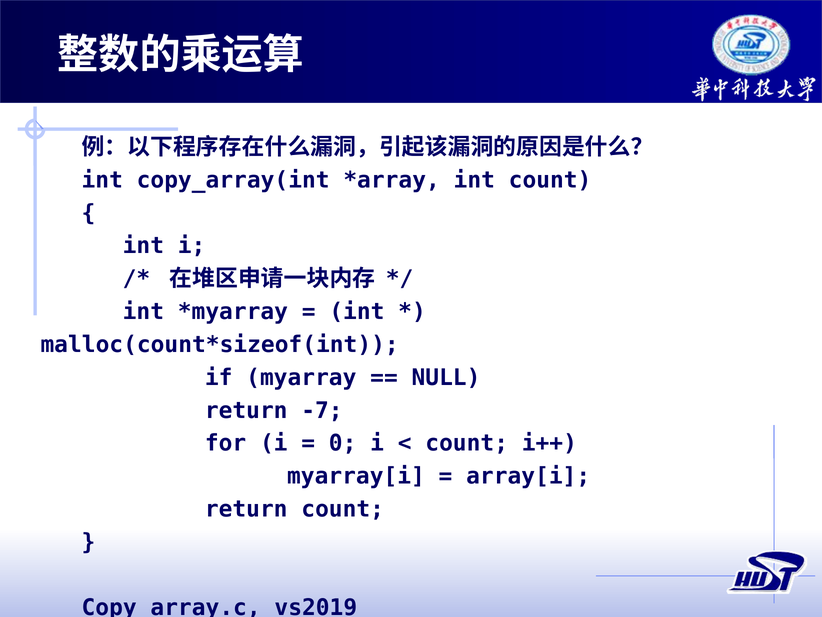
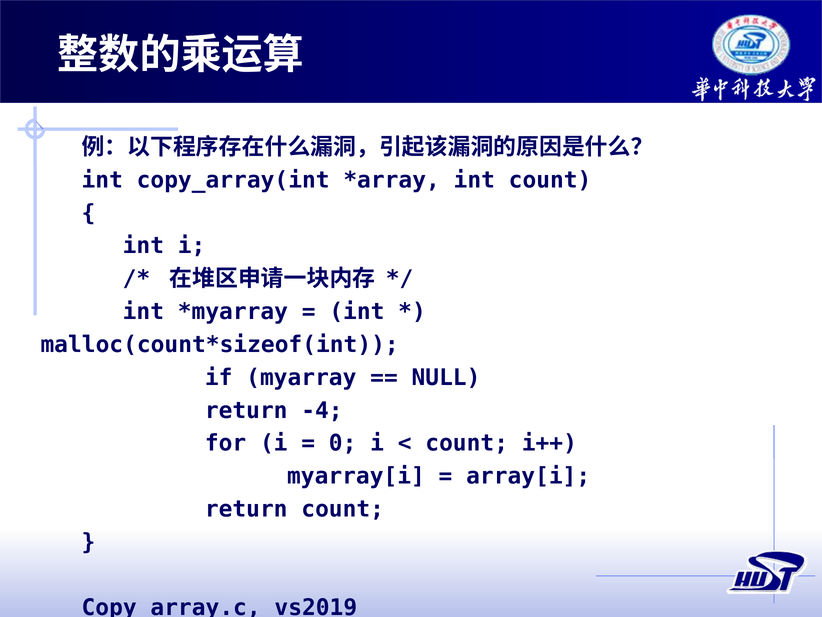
-7: -7 -> -4 (322, 410)
